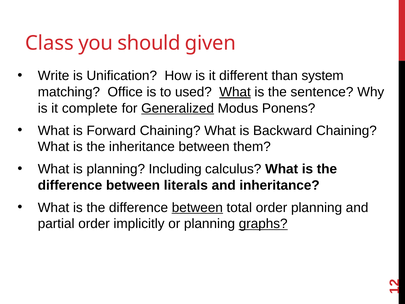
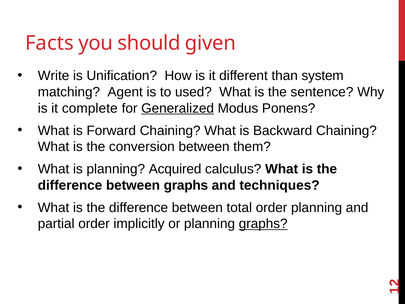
Class: Class -> Facts (49, 43)
Office: Office -> Agent (125, 92)
What underline: present -> none (235, 92)
the inheritance: inheritance -> conversion (142, 147)
Including: Including -> Acquired (175, 169)
between literals: literals -> graphs (186, 185)
and inheritance: inheritance -> techniques (279, 185)
between underline: present -> none (197, 207)
